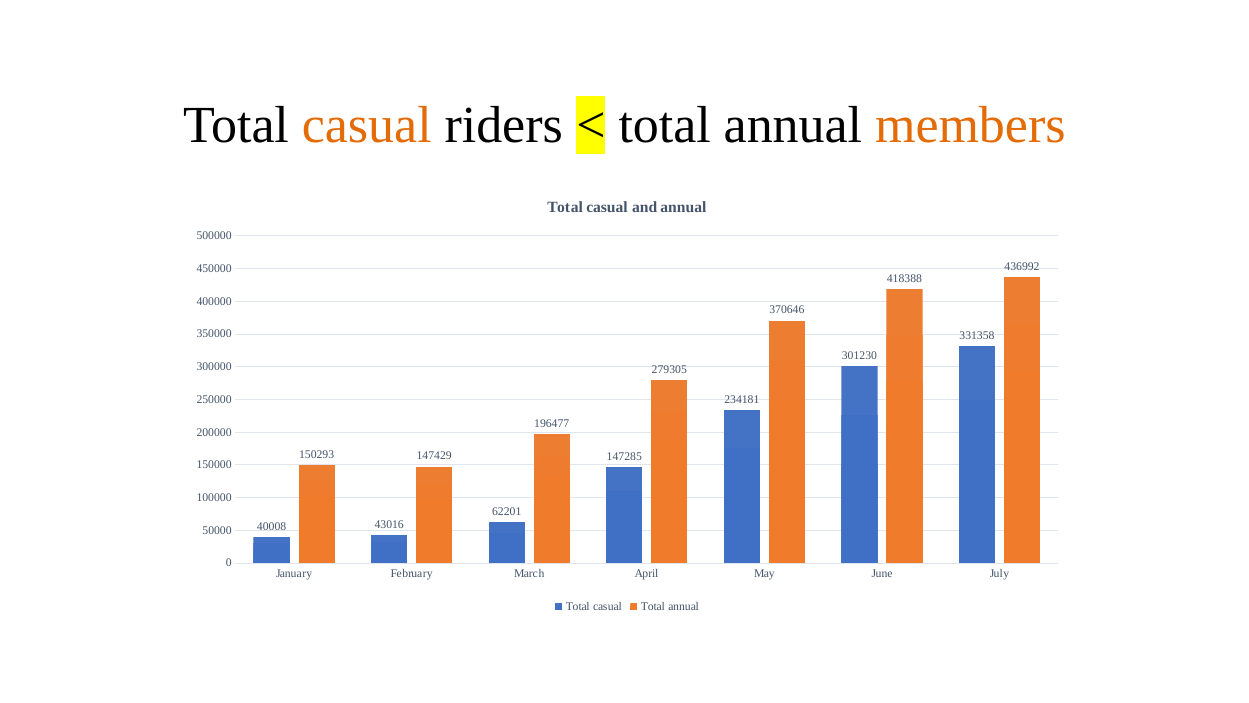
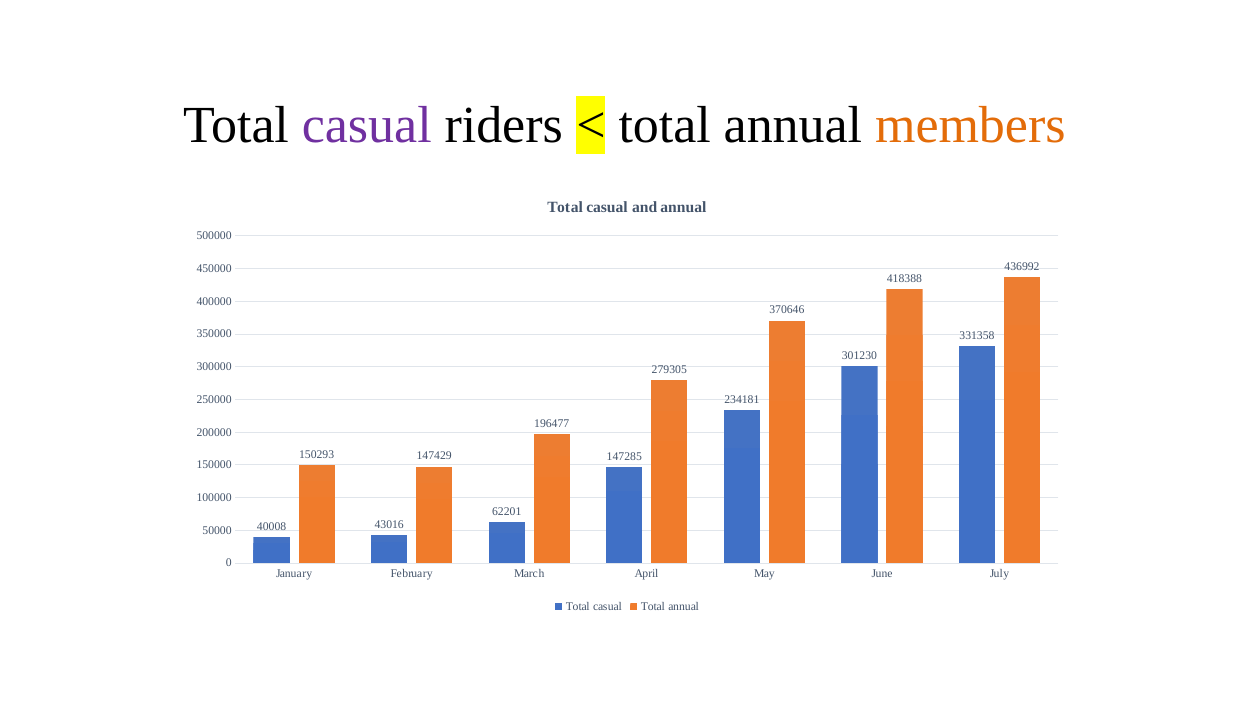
casual colour: orange -> purple (367, 125)
